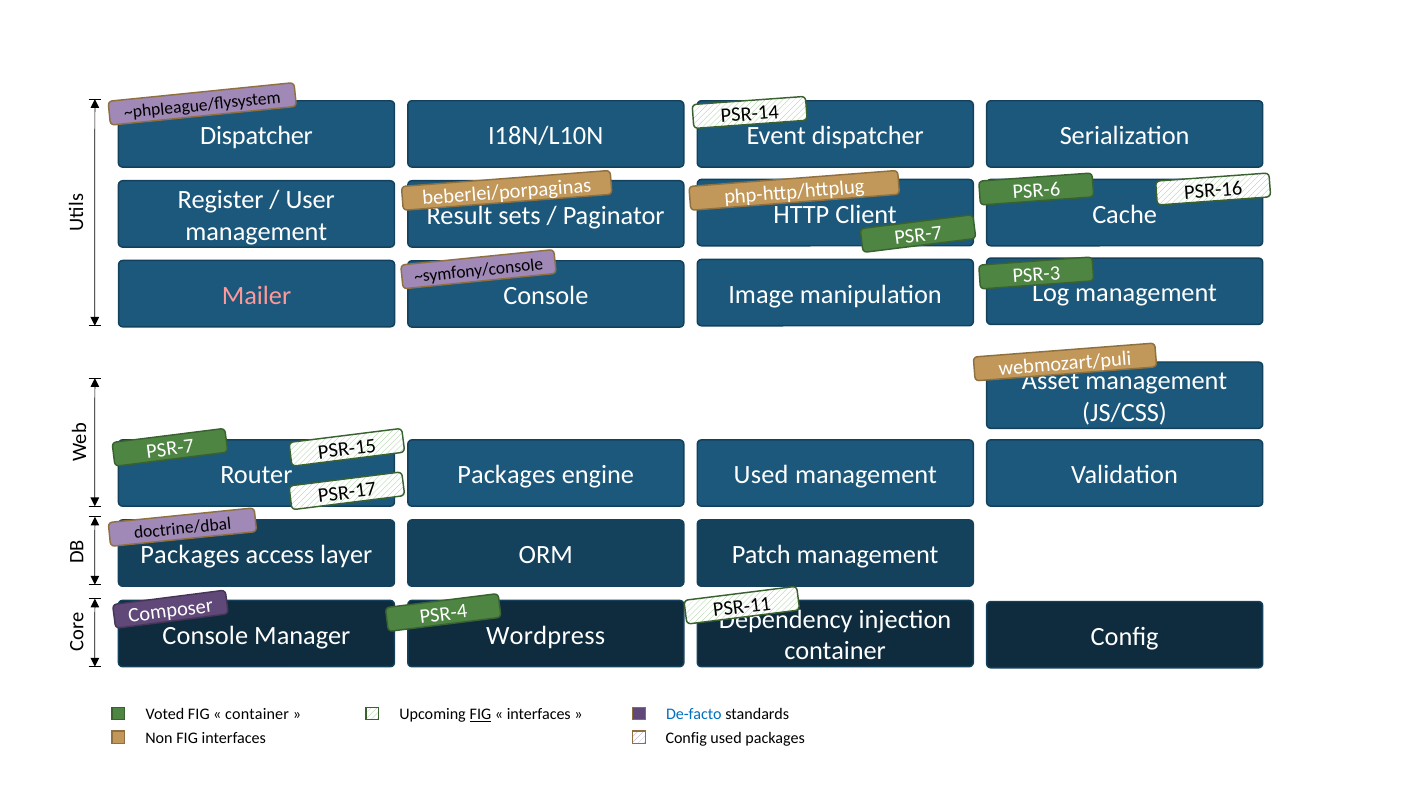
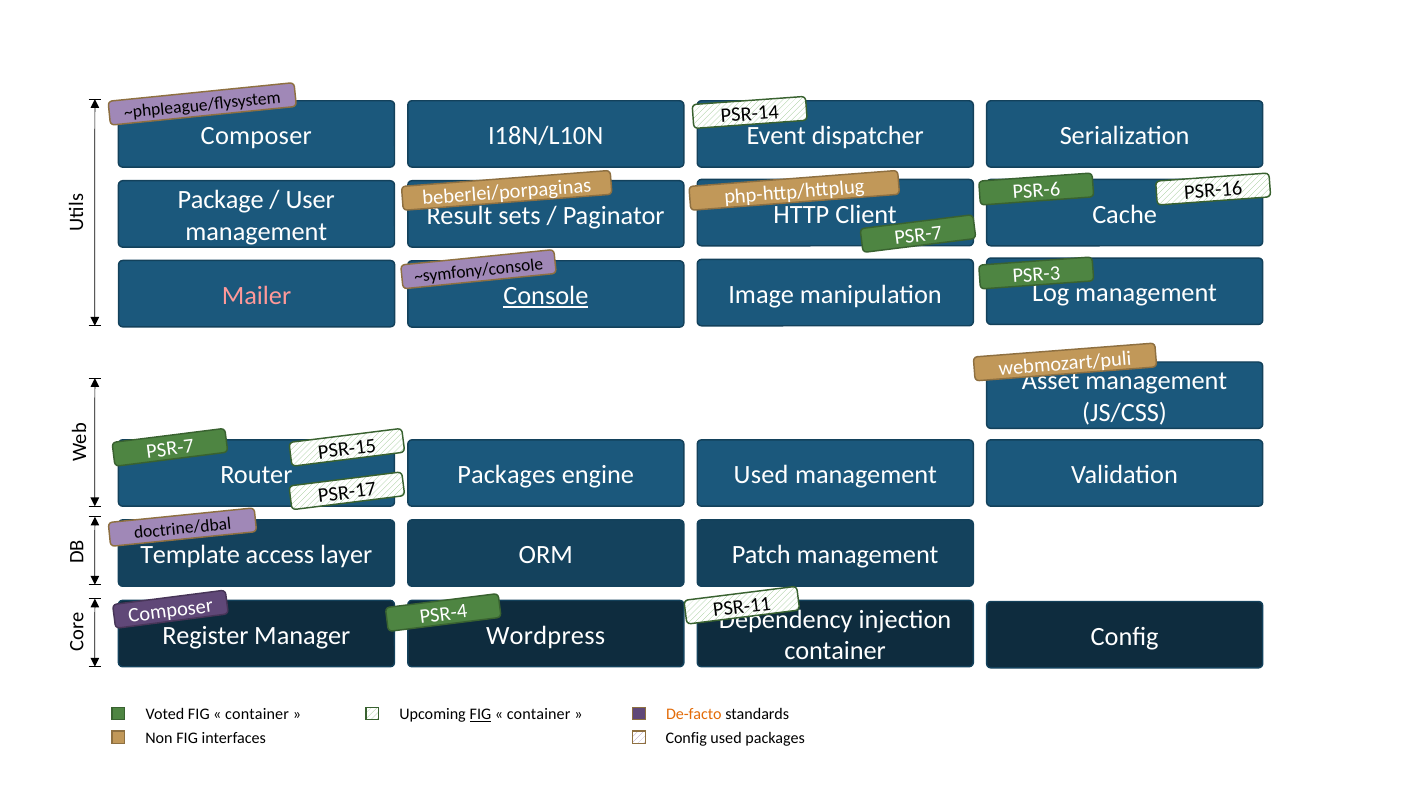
Dispatcher: Dispatcher -> Composer (256, 136)
Register: Register -> Package (221, 200)
Console underline: none -> present (546, 296)
Packages: Packages -> Template (190, 555)
Console: Console -> Register (205, 636)
interfaces: interfaces -> container (539, 715)
De-facto colour: blue -> orange (694, 715)
